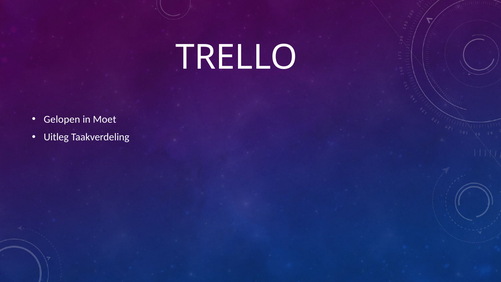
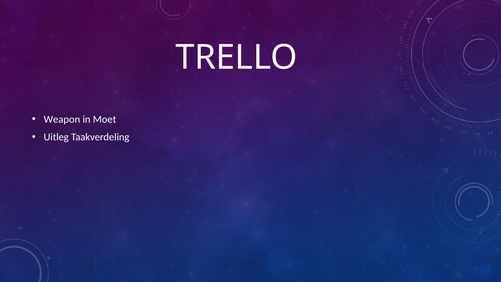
Gelopen: Gelopen -> Weapon (62, 119)
